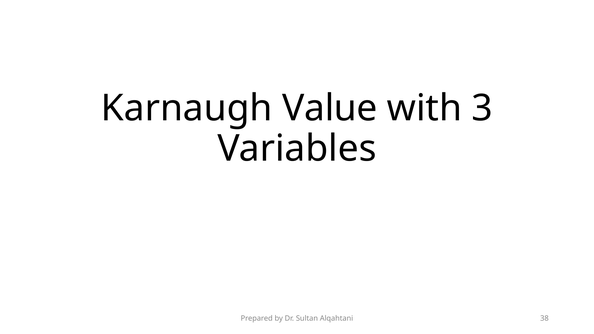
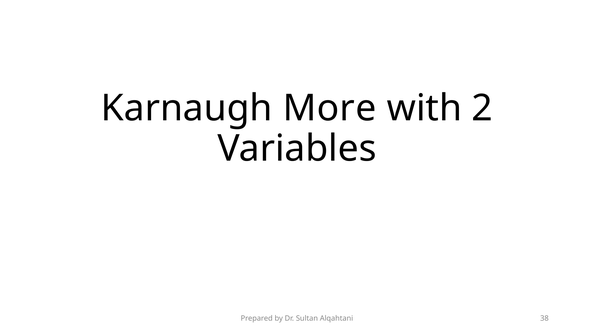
Value: Value -> More (330, 108)
3: 3 -> 2 (482, 108)
